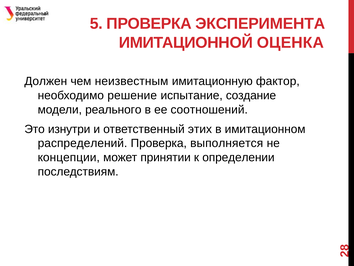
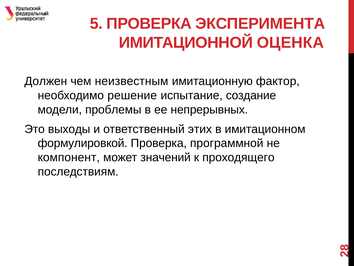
реального: реального -> проблемы (113, 109)
соотношений: соотношений -> непрерывных (209, 109)
изнутри: изнутри -> выходы (69, 129)
распределений: распределений -> формулировкой (83, 143)
выполняется: выполняется -> программной (227, 143)
концепции: концепции -> компонент (69, 157)
принятии: принятии -> значений (166, 157)
определении: определении -> проходящего (238, 157)
